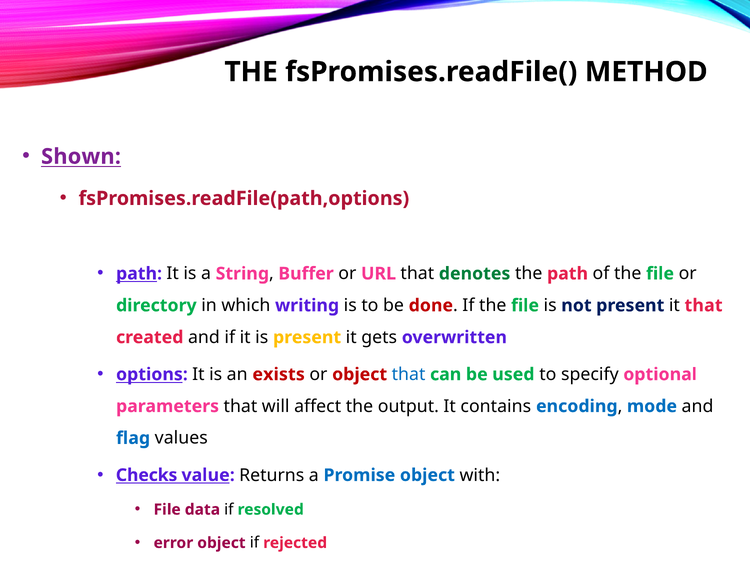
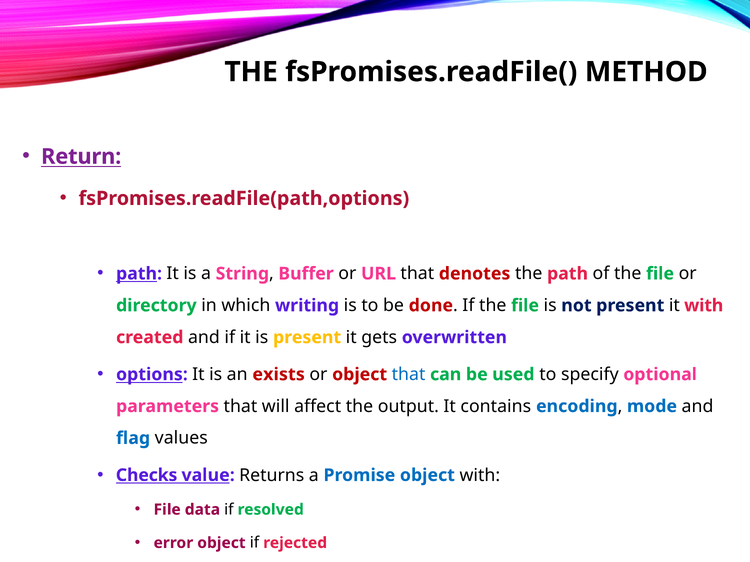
Shown: Shown -> Return (81, 157)
denotes colour: green -> red (475, 274)
it that: that -> with (704, 306)
